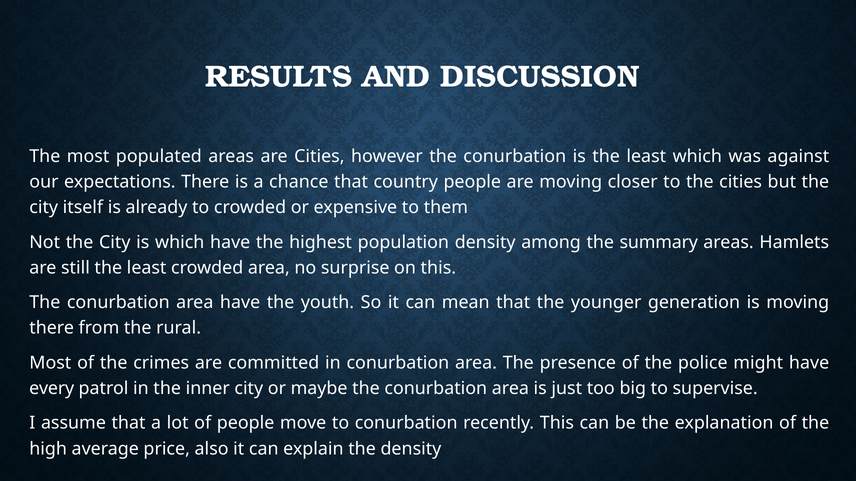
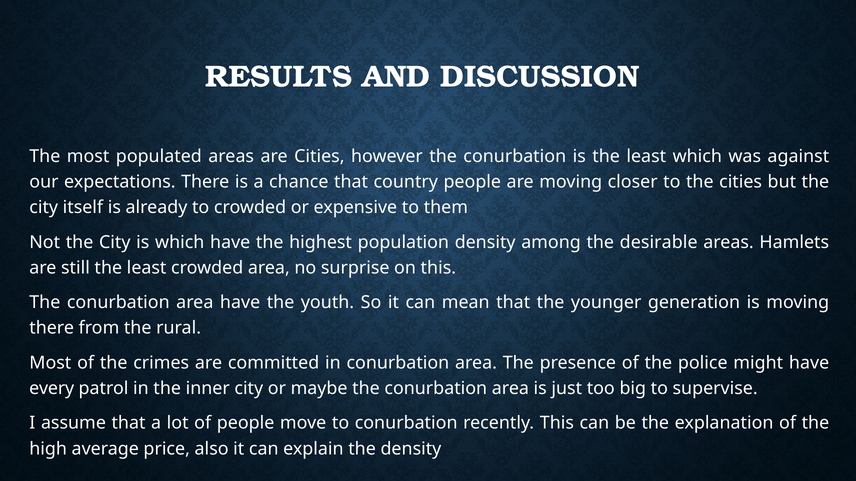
summary: summary -> desirable (659, 242)
